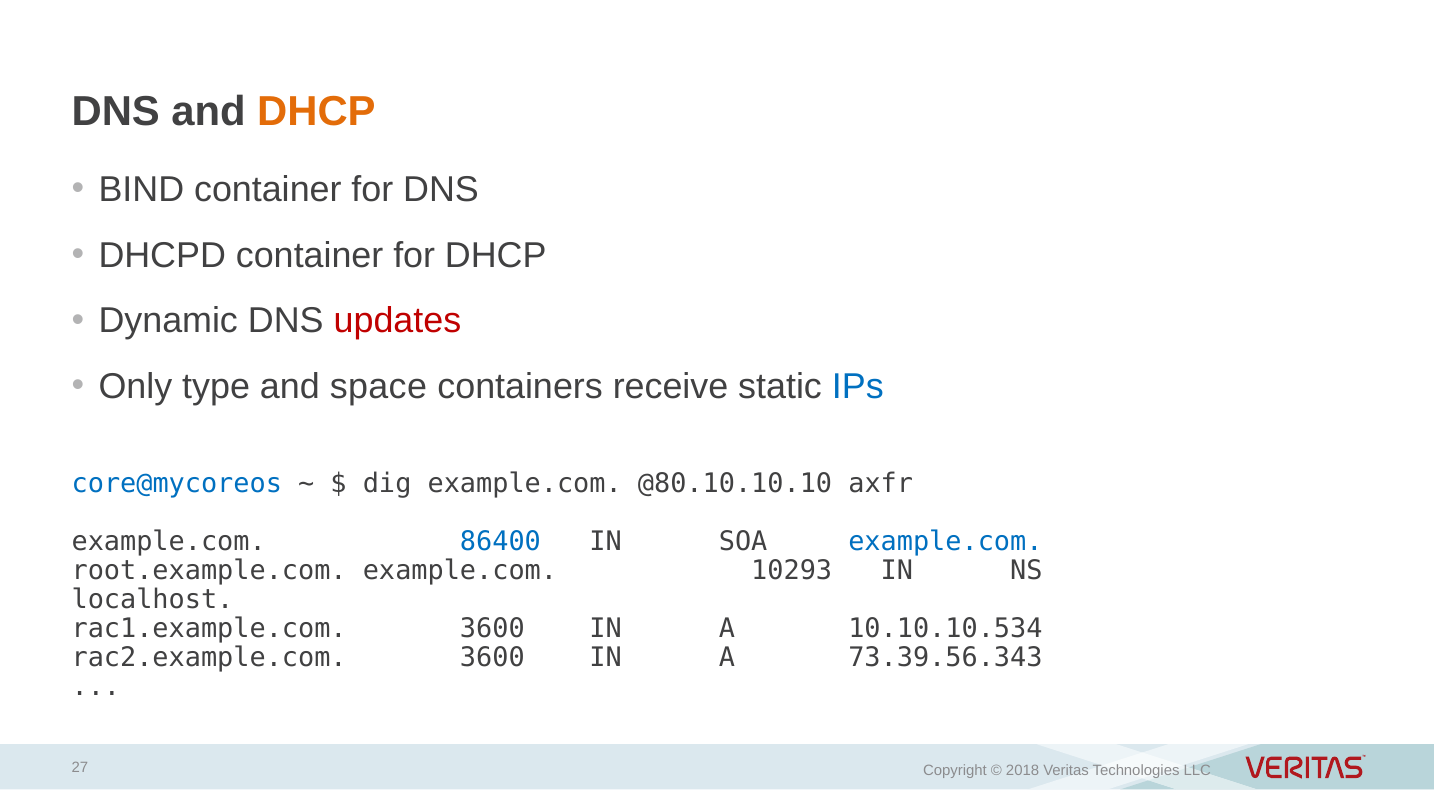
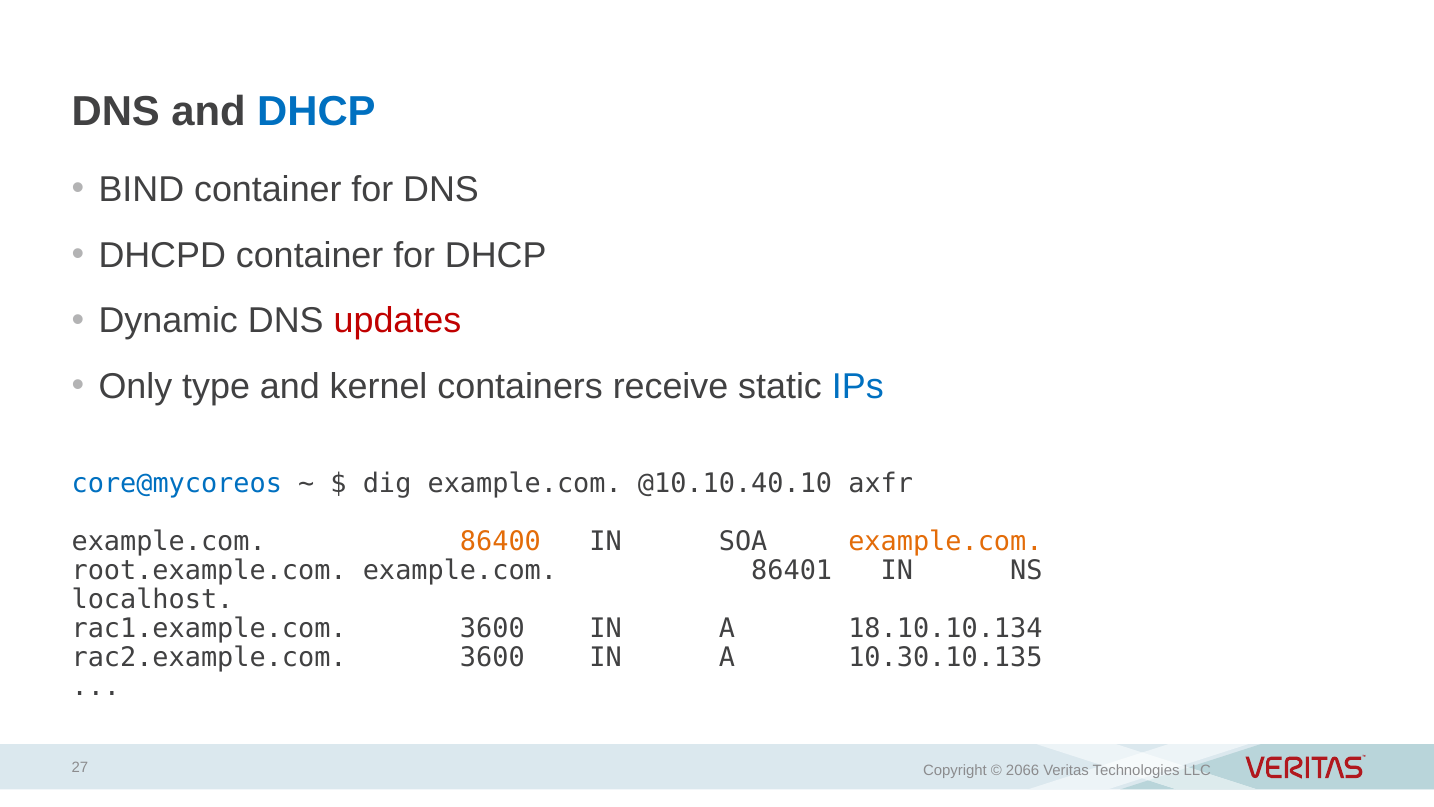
DHCP colour: orange -> blue (316, 112)
space: space -> kernel (379, 386)
@80.10.10.10: @80.10.10.10 -> @10.10.40.10 (735, 483)
86400 colour: blue -> orange (500, 542)
example.com colour: blue -> orange (945, 542)
10293: 10293 -> 86401 (792, 571)
10.10.10.534: 10.10.10.534 -> 18.10.10.134 (945, 629)
73.39.56.343: 73.39.56.343 -> 10.30.10.135 (945, 658)
2018: 2018 -> 2066 (1023, 770)
